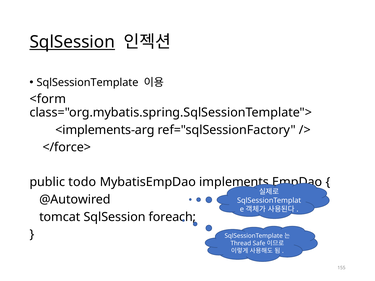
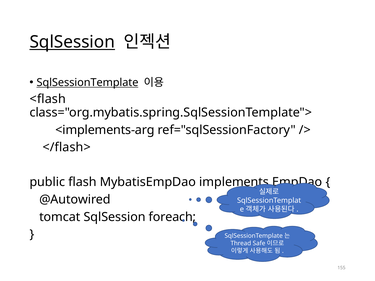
SqlSessionTemplate underline: none -> present (87, 83)
<form: <form -> <flash (48, 99)
</force>: </force> -> </flash> (67, 147)
todo: todo -> flash (82, 182)
